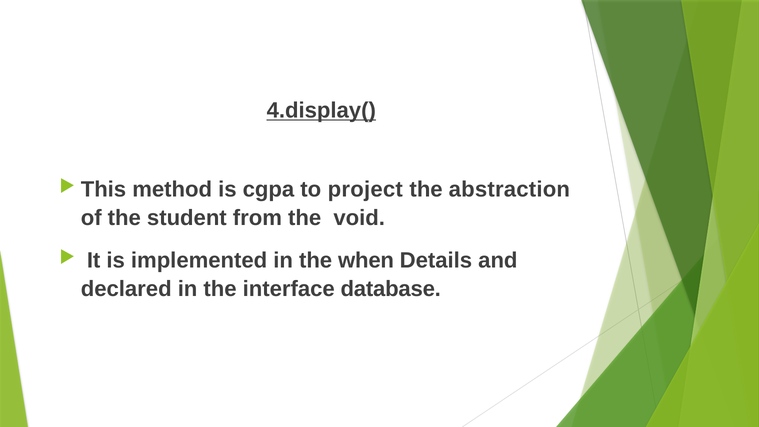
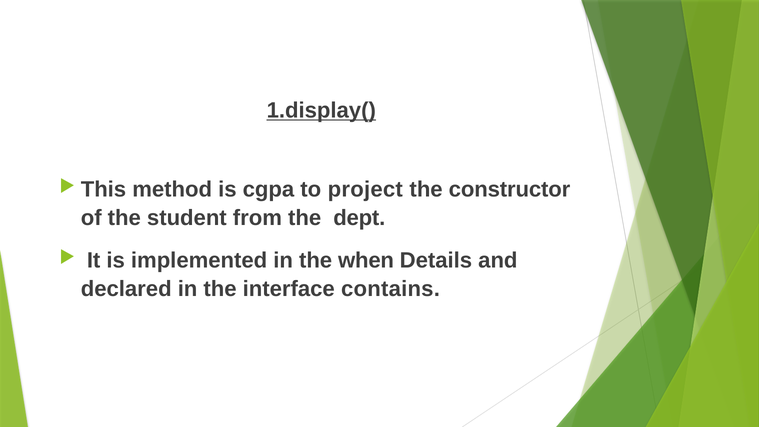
4.display(: 4.display( -> 1.display( (321, 110)
abstraction: abstraction -> constructor (510, 189)
void: void -> dept (359, 218)
database: database -> contains (390, 289)
